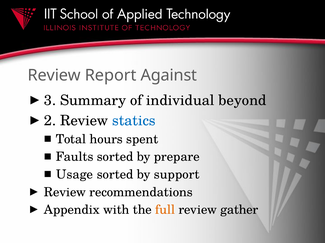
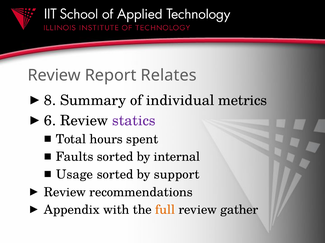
Against: Against -> Relates (169, 76)
3: 3 -> 8 (50, 101)
beyond: beyond -> metrics (243, 101)
2: 2 -> 6 (50, 121)
statics colour: blue -> purple (134, 121)
prepare: prepare -> internal (177, 157)
